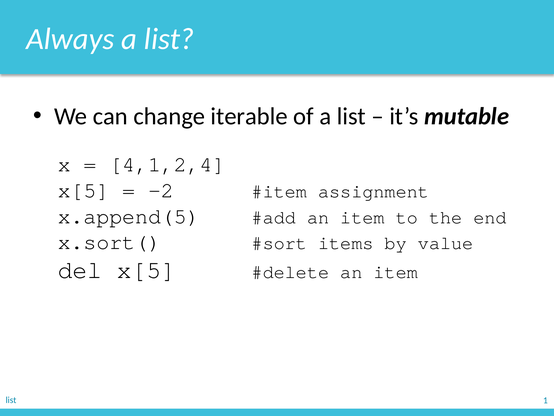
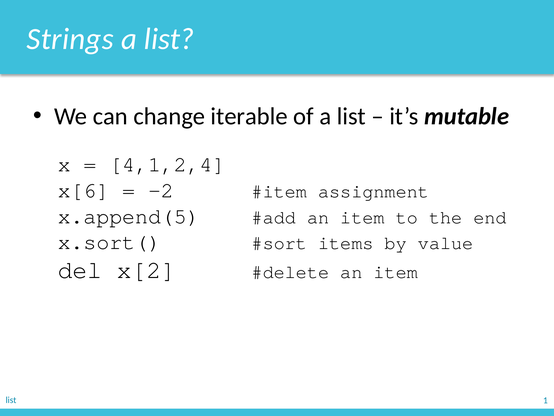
Always: Always -> Strings (70, 39)
x[5: x[5 -> x[6 (84, 190)
del x[5: x[5 -> x[2 (146, 270)
